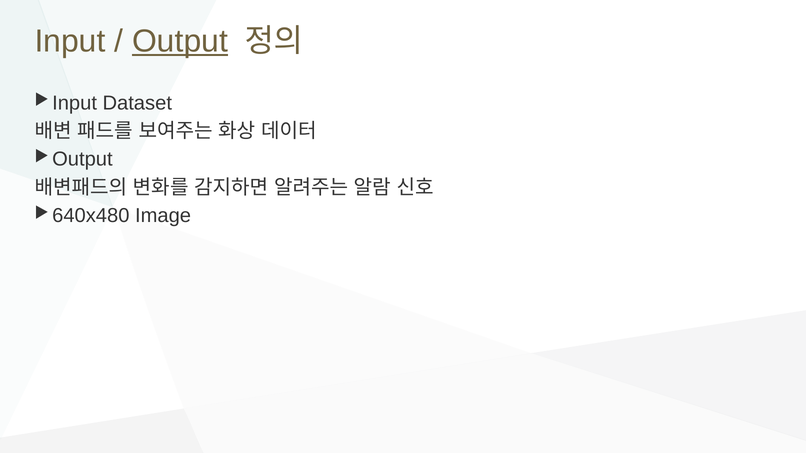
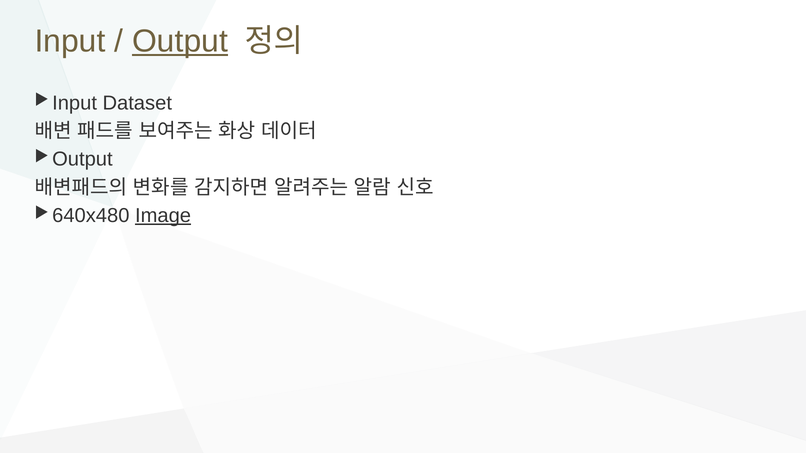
Image underline: none -> present (163, 216)
